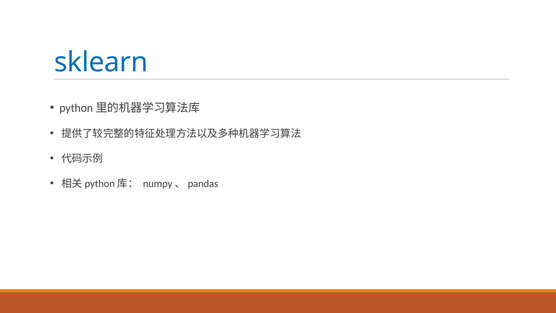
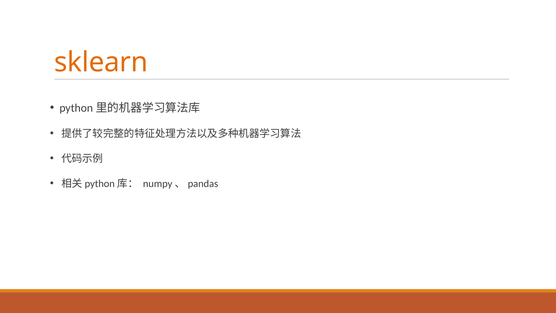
sklearn colour: blue -> orange (101, 62)
